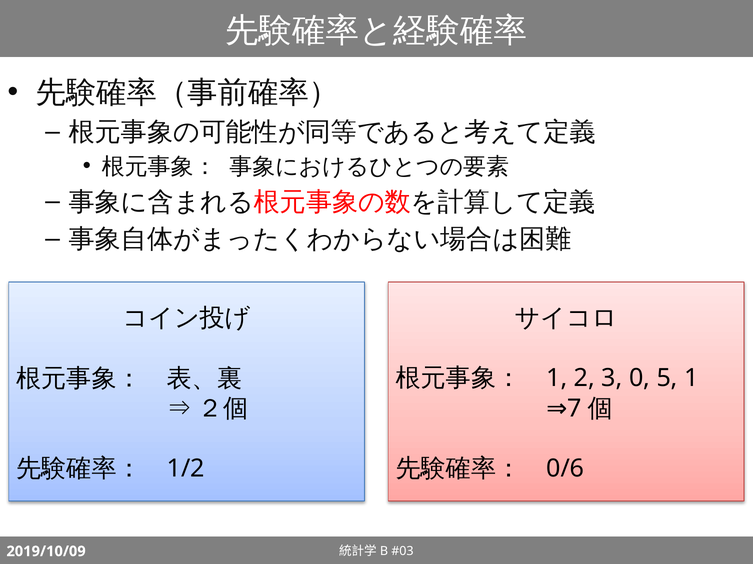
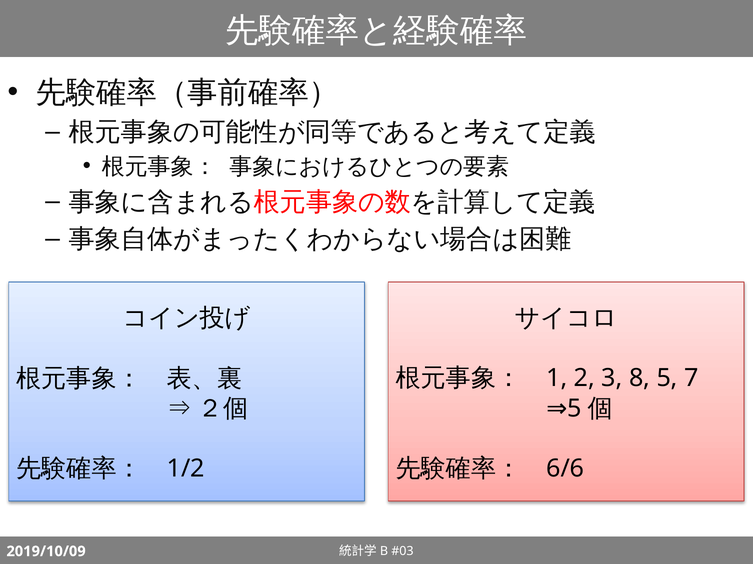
0: 0 -> 8 (640, 379)
5 1: 1 -> 7 (691, 379)
7: 7 -> 5 (575, 409)
0/6: 0/6 -> 6/6 (565, 469)
